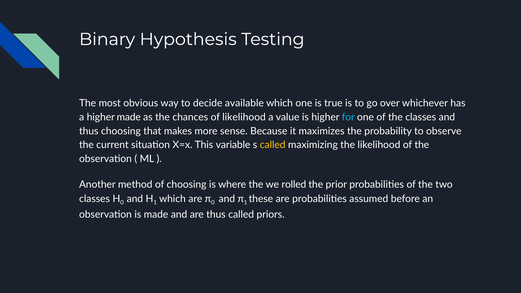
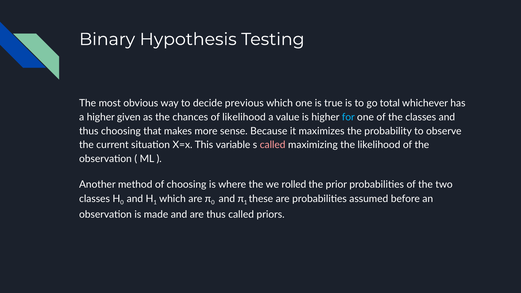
available: available -> previous (244, 103)
over: over -> total (390, 103)
higher made: made -> given (129, 117)
called colour: yellow -> pink (273, 145)
